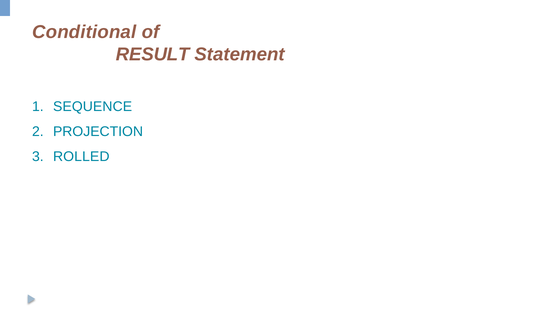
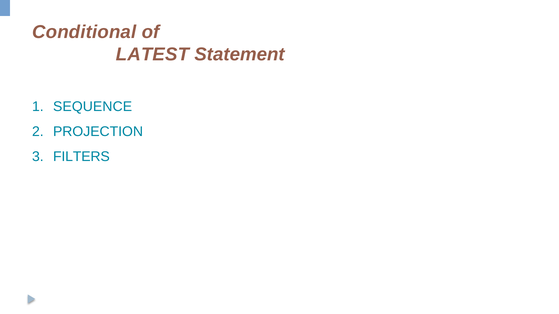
RESULT: RESULT -> LATEST (153, 54)
ROLLED: ROLLED -> FILTERS (81, 157)
